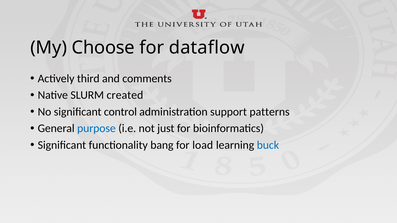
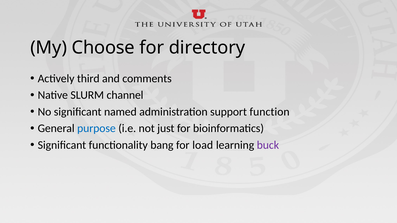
dataflow: dataflow -> directory (207, 48)
created: created -> channel (125, 95)
control: control -> named (120, 112)
patterns: patterns -> function (270, 112)
buck colour: blue -> purple (268, 145)
